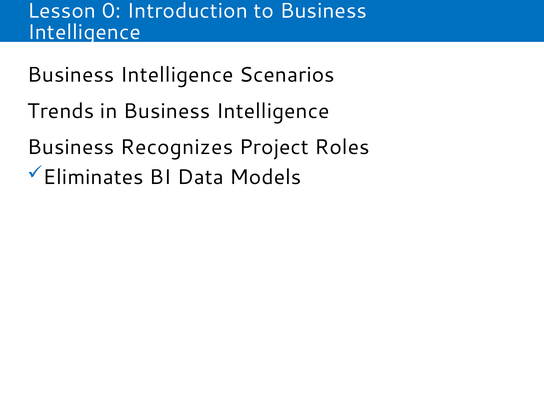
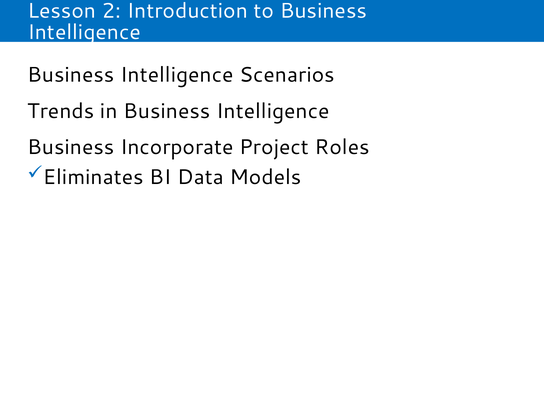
0: 0 -> 2 (111, 11)
Recognizes: Recognizes -> Incorporate (177, 147)
